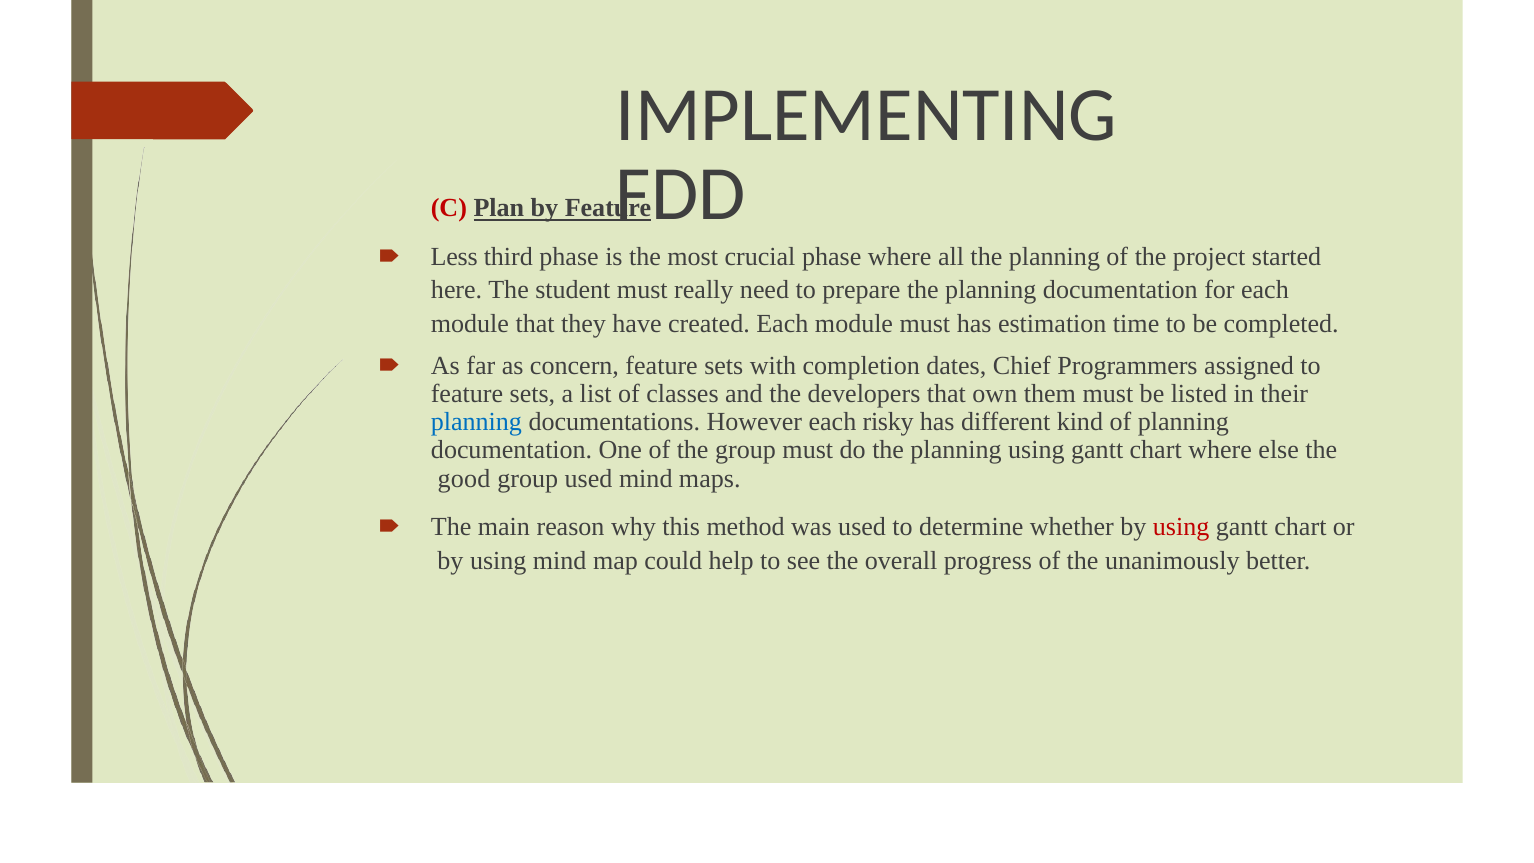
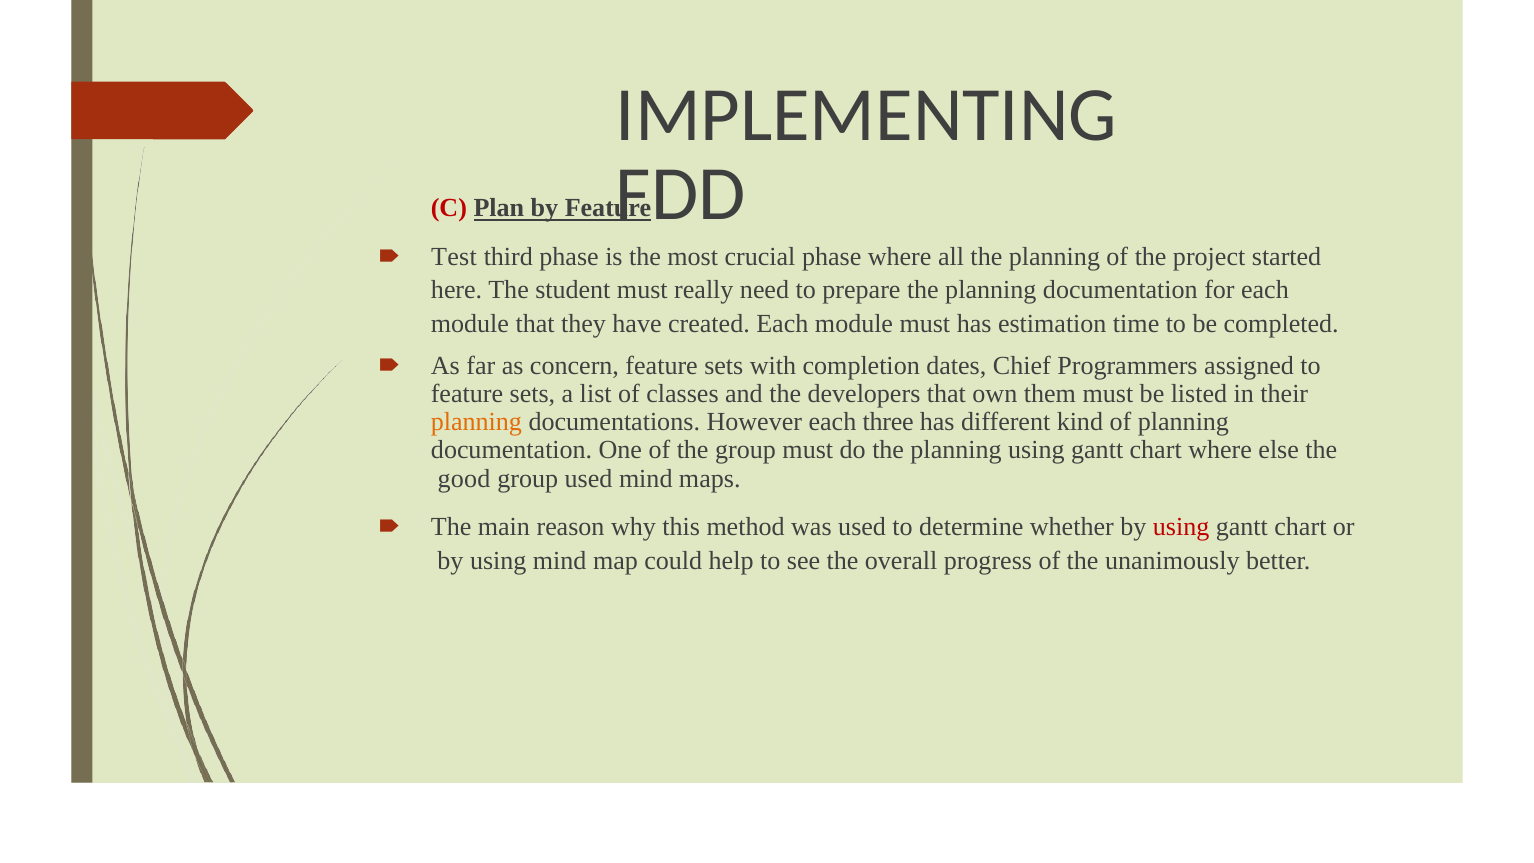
Less: Less -> Test (454, 257)
planning colour: blue -> orange (476, 422)
risky: risky -> three (888, 422)
